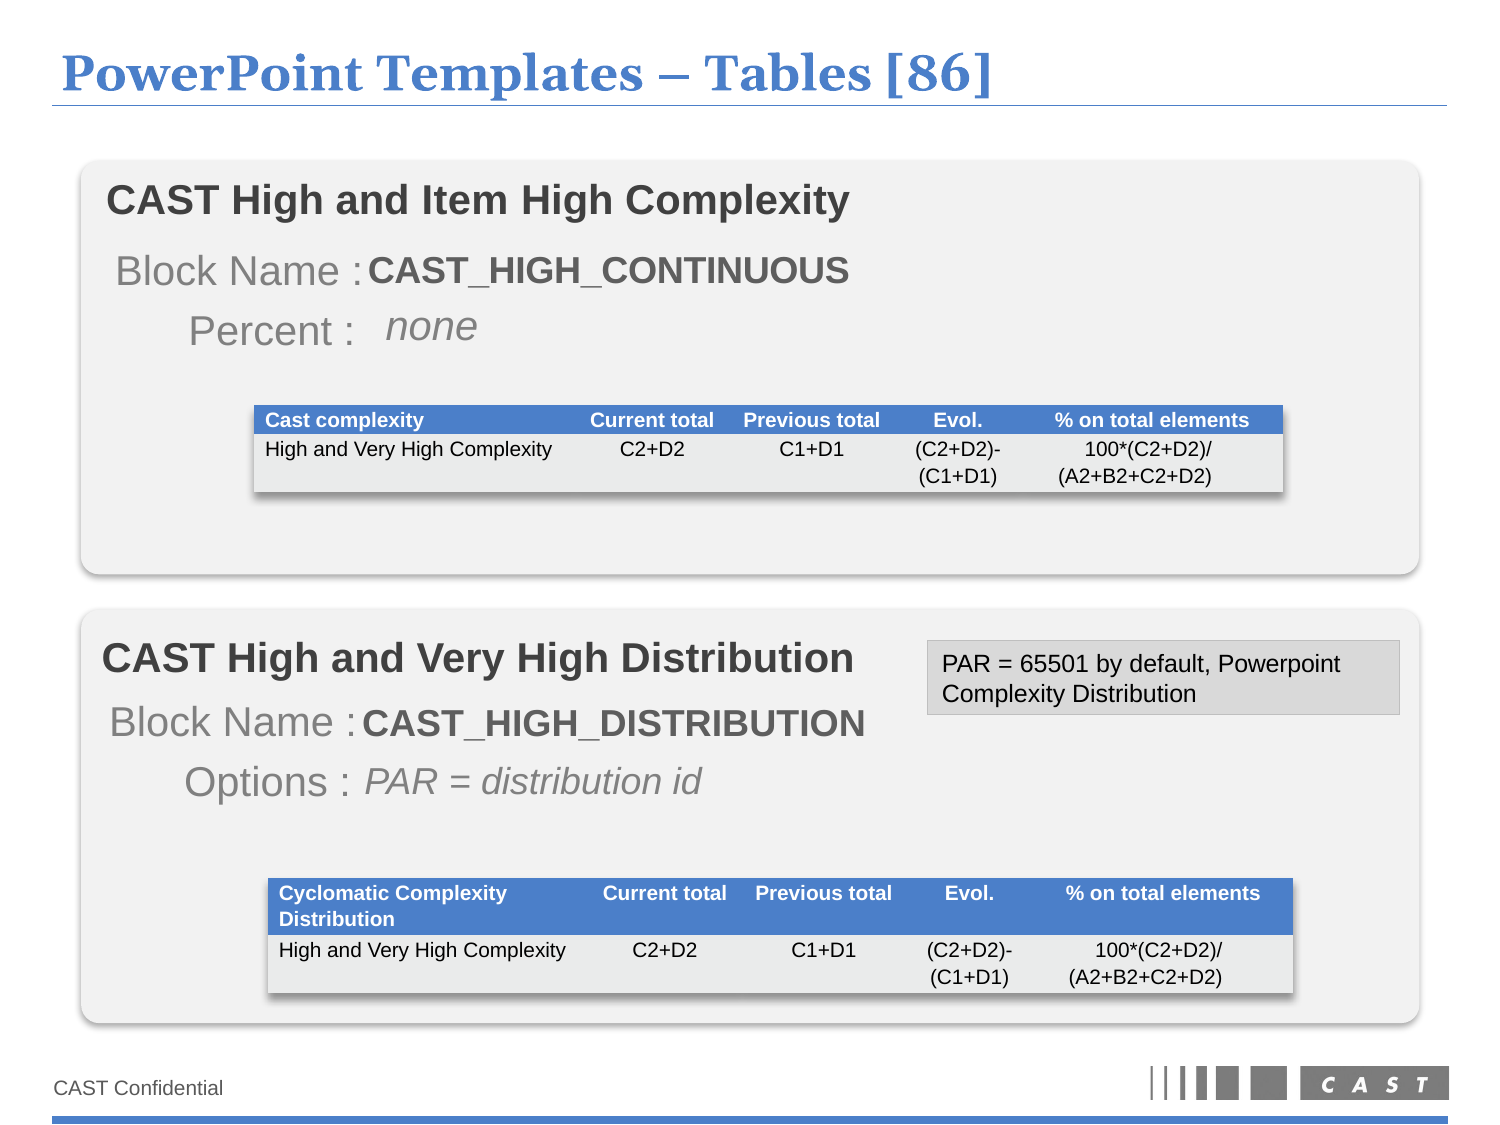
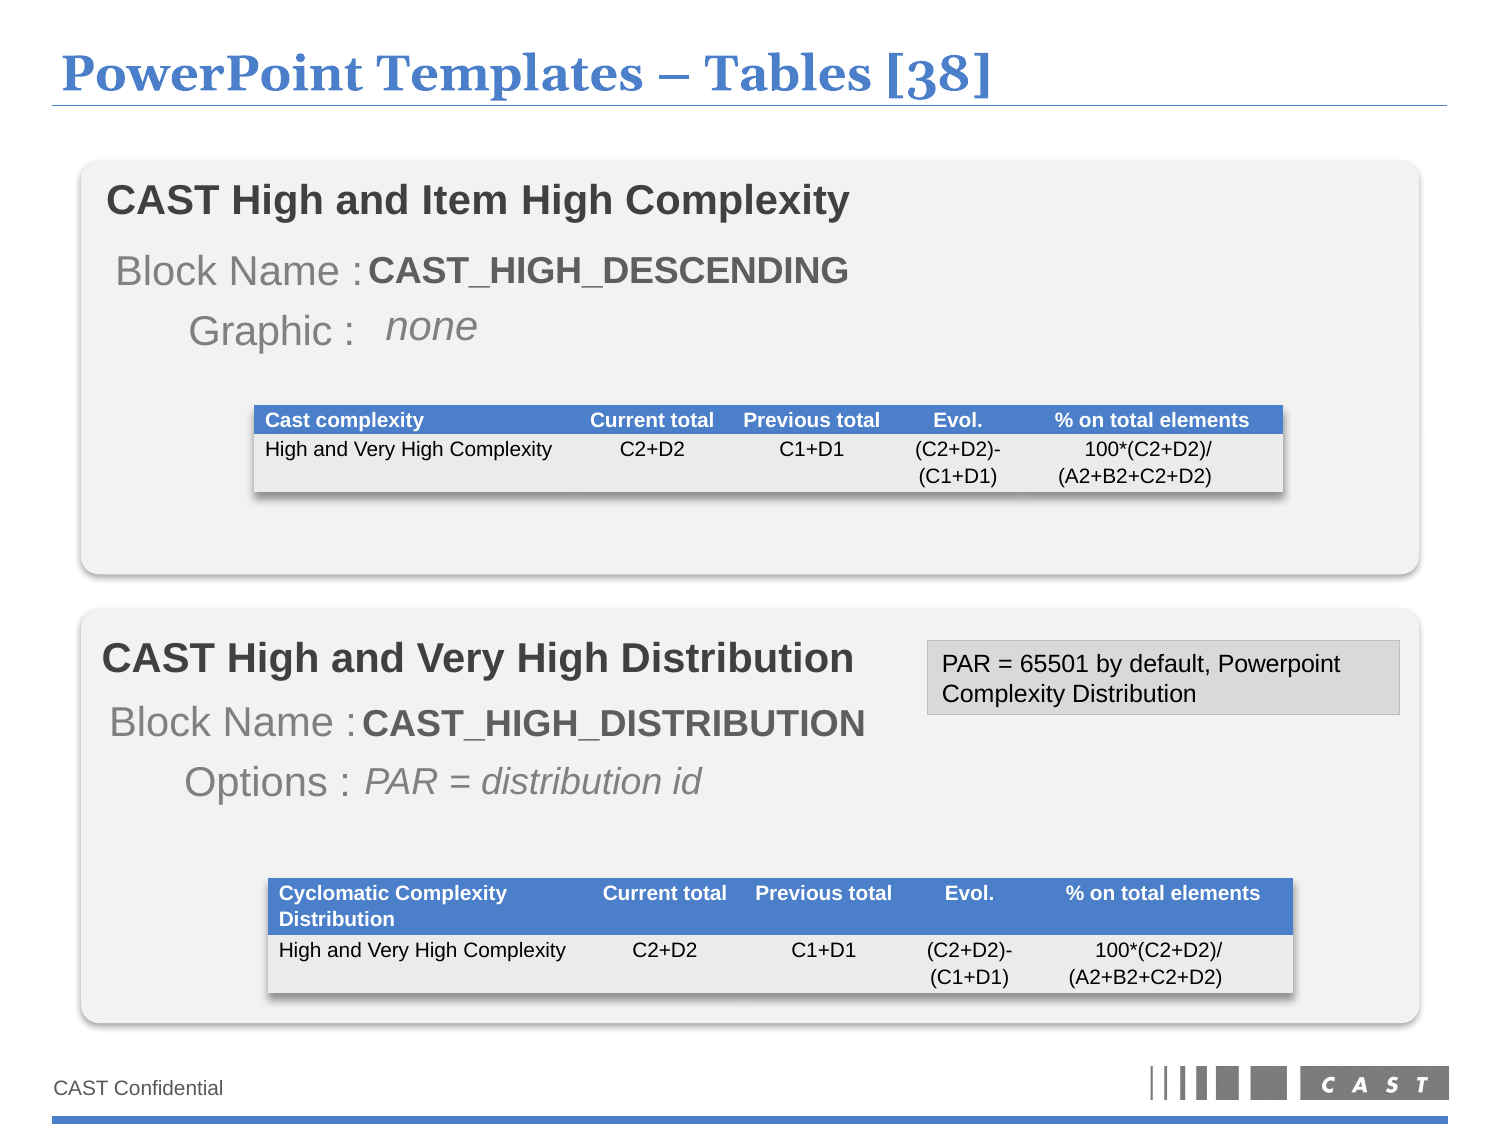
86: 86 -> 38 (939, 74)
CAST_HIGH_CONTINUOUS: CAST_HIGH_CONTINUOUS -> CAST_HIGH_DESCENDING (609, 271)
Percent: Percent -> Graphic (260, 331)
